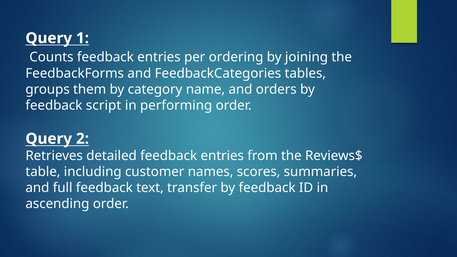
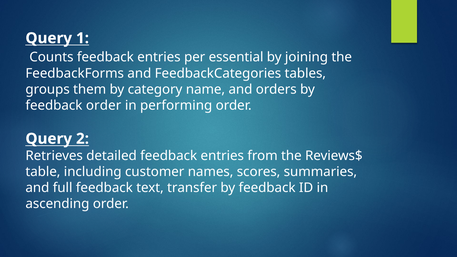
ordering: ordering -> essential (236, 57)
feedback script: script -> order (104, 105)
